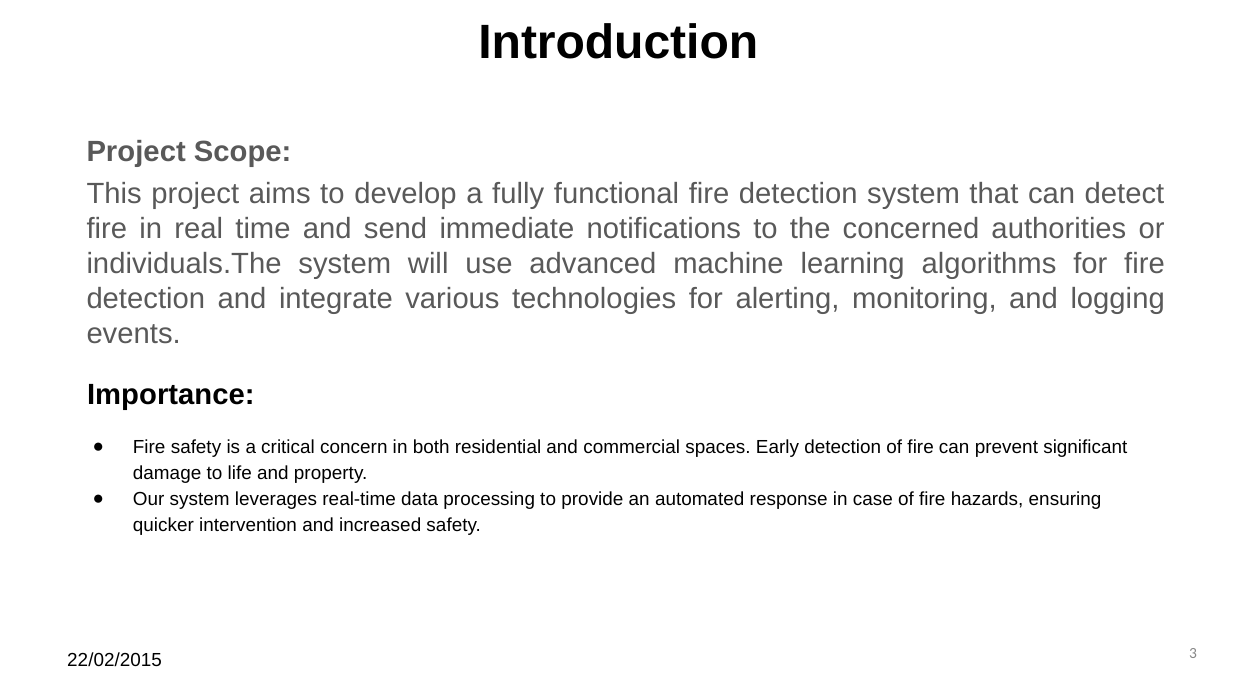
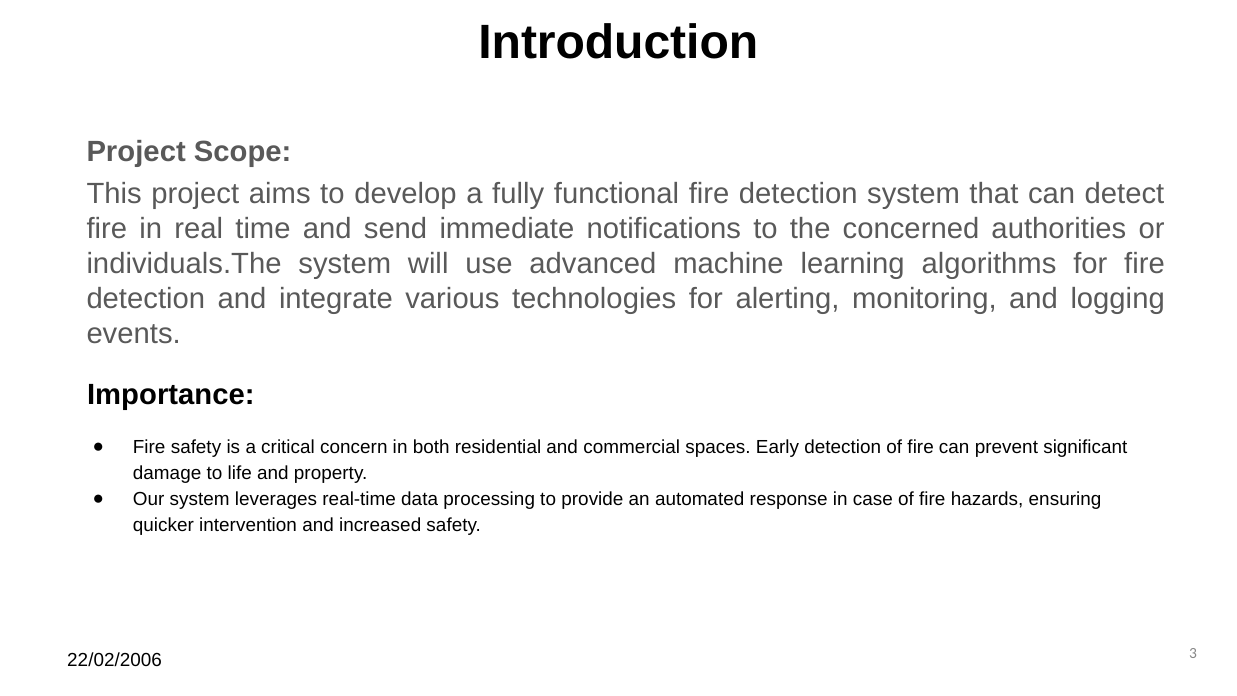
22/02/2015: 22/02/2015 -> 22/02/2006 (115, 660)
